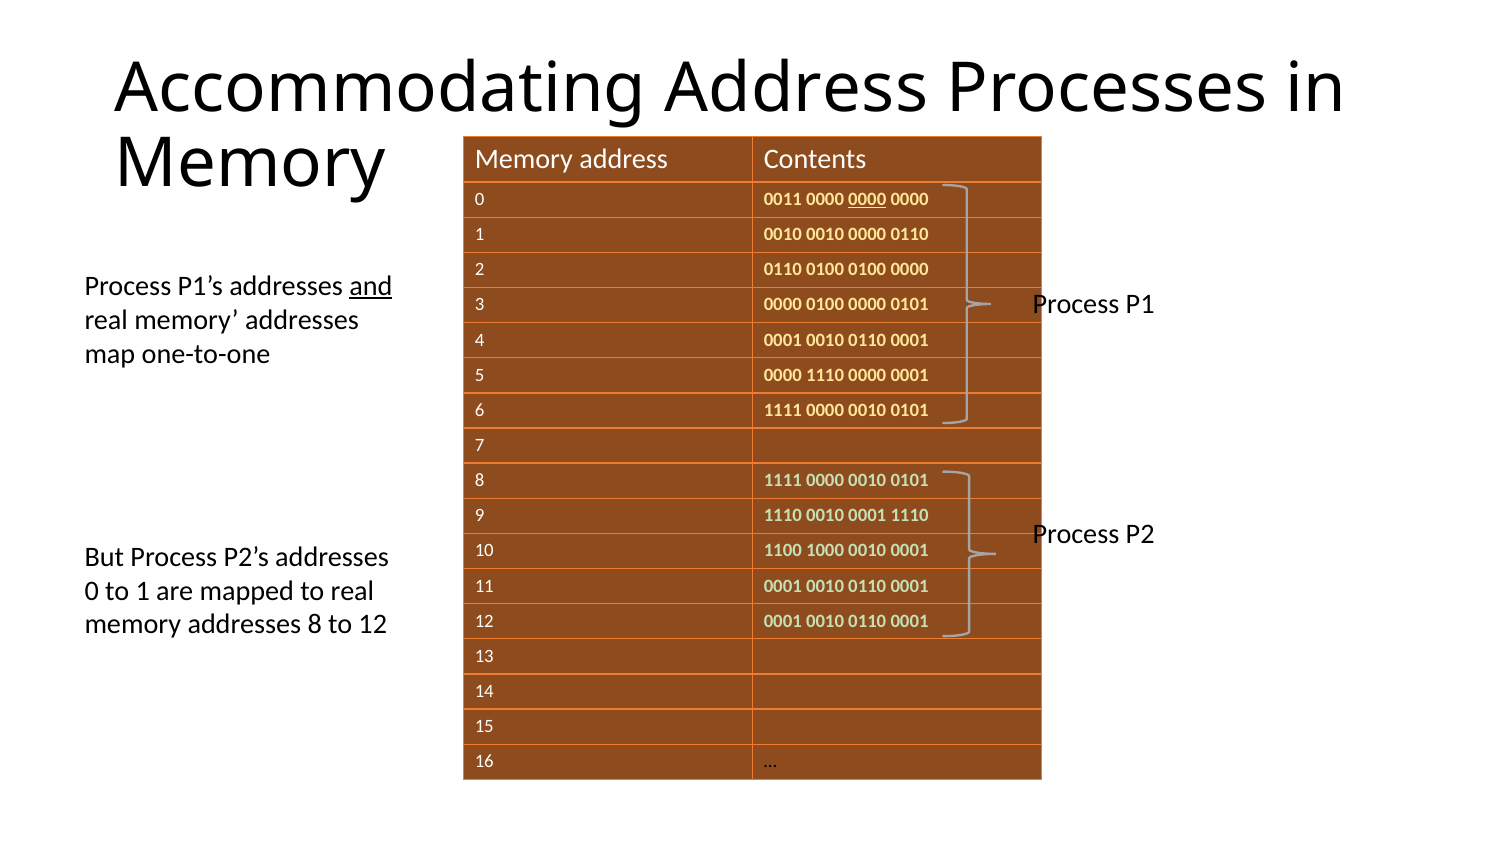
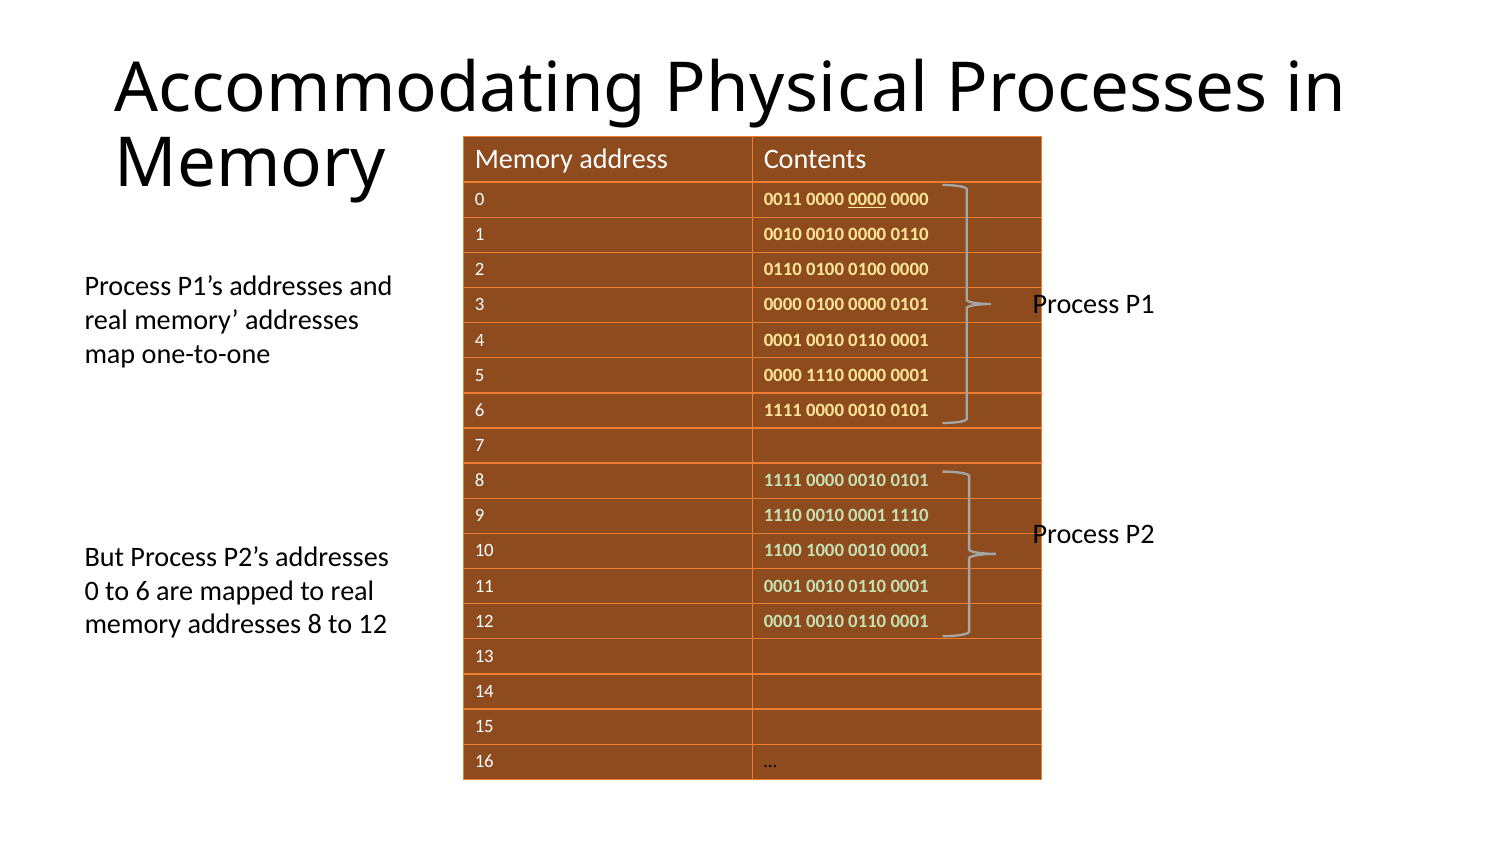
Accommodating Address: Address -> Physical (796, 89)
and underline: present -> none (371, 286)
to 1: 1 -> 6 (143, 591)
